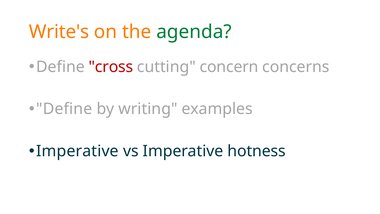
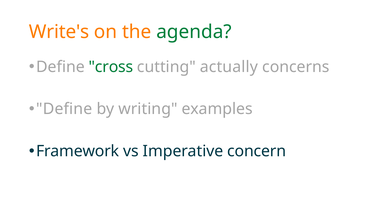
cross colour: red -> green (111, 67)
concern: concern -> actually (229, 67)
Imperative: Imperative -> Framework (78, 151)
hotness: hotness -> concern (257, 151)
